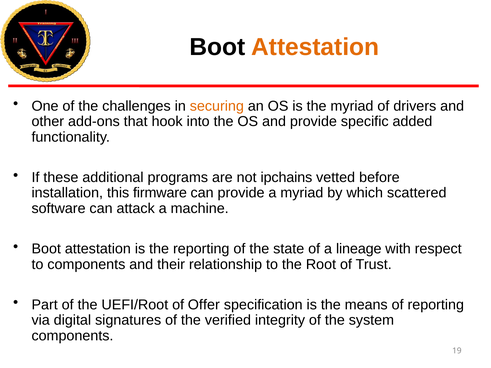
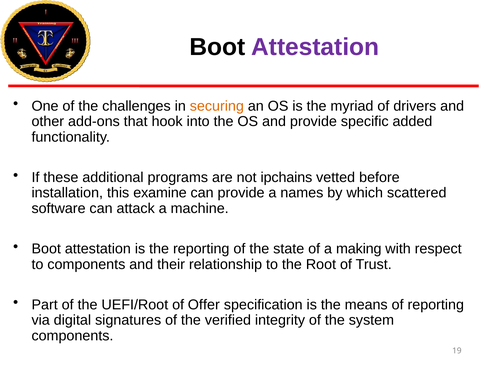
Attestation colour: orange -> purple (315, 47)
firmware: firmware -> examine (160, 193)
a myriad: myriad -> names (302, 193)
lineage: lineage -> making (359, 249)
